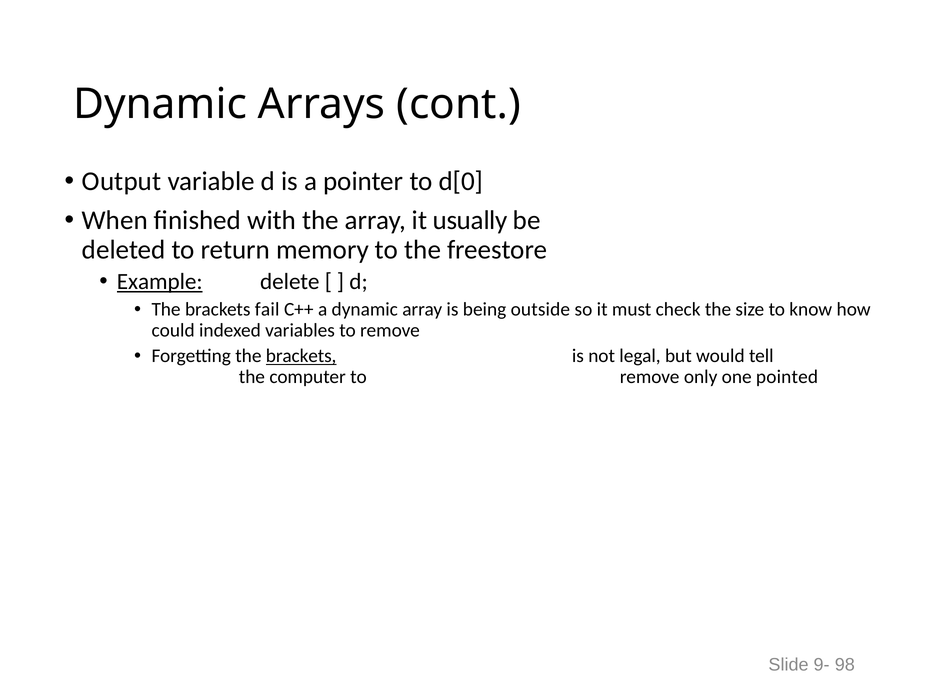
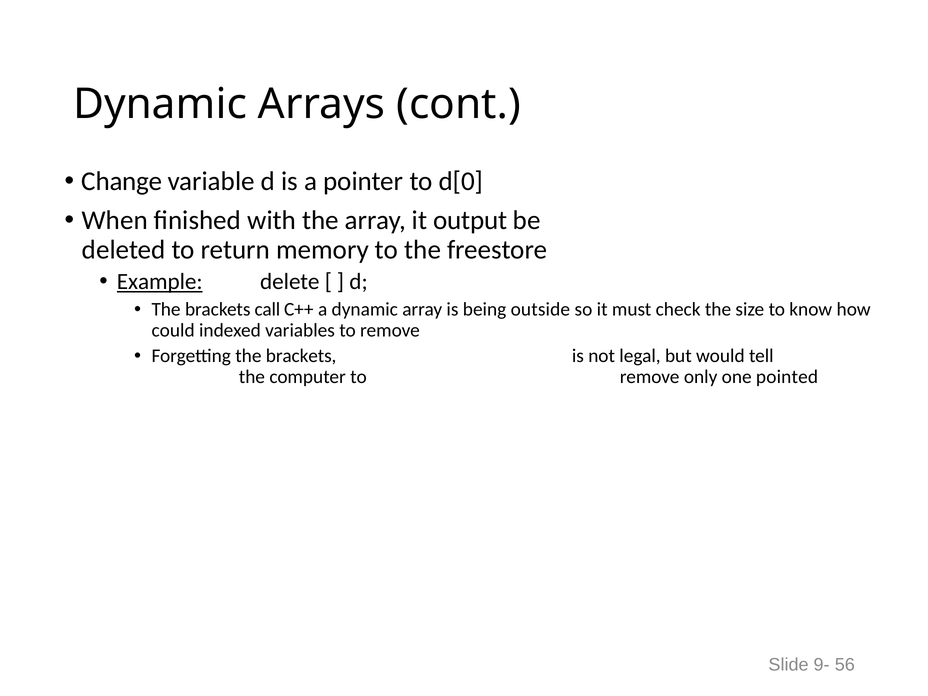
Output: Output -> Change (122, 181)
usually: usually -> output (470, 220)
fail: fail -> call (267, 309)
brackets underline: present -> none (301, 356)
98: 98 -> 56 (845, 665)
